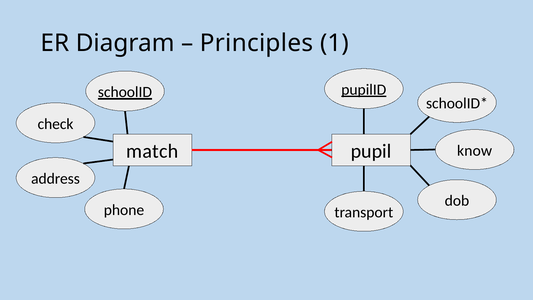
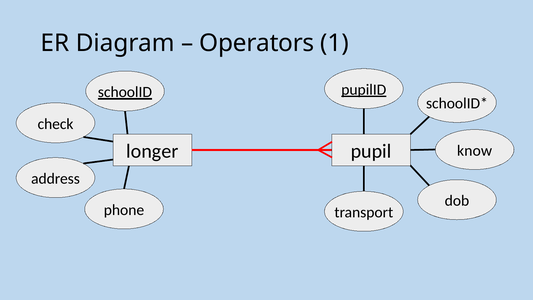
Principles: Principles -> Operators (257, 43)
match: match -> longer (152, 151)
